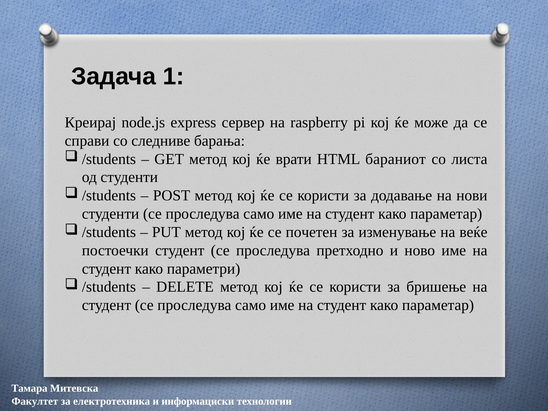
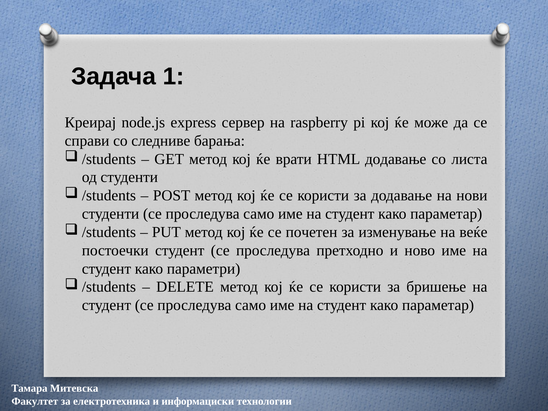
HTML бараниот: бараниот -> додавање (396, 159)
